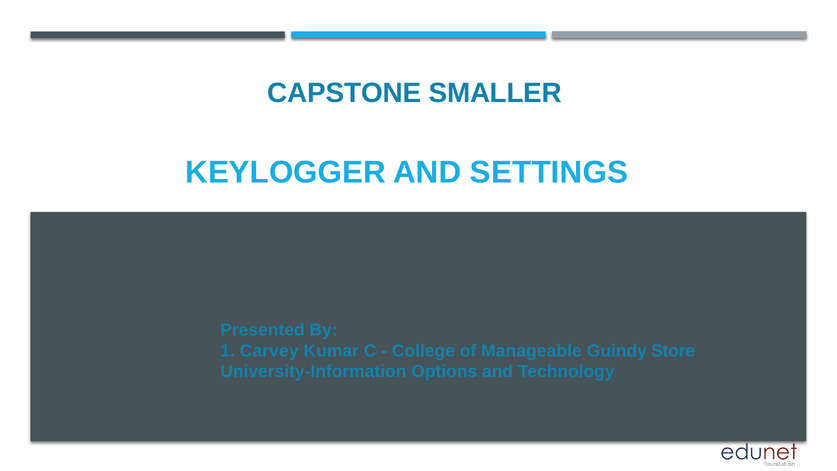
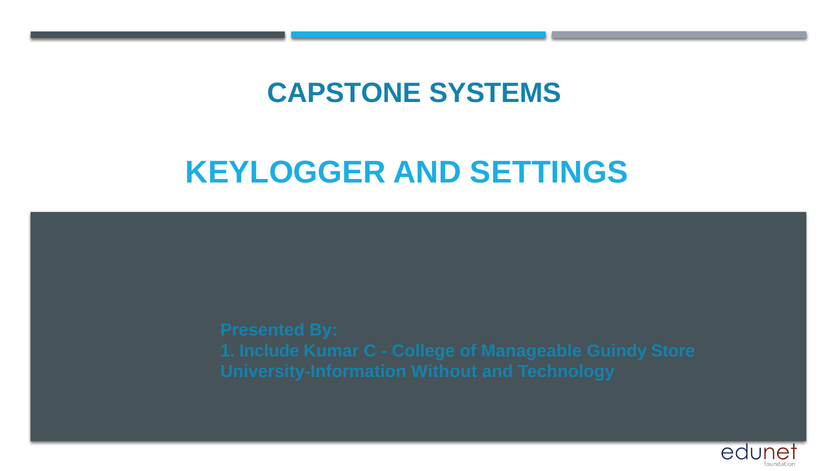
SMALLER: SMALLER -> SYSTEMS (495, 93)
Carvey: Carvey -> Include (269, 351)
Options: Options -> Without (444, 372)
